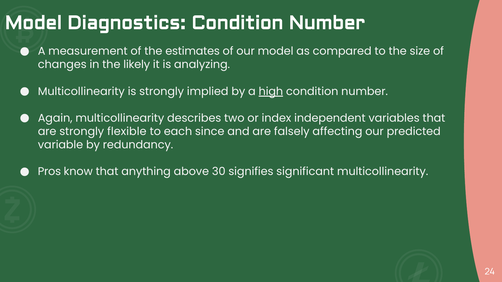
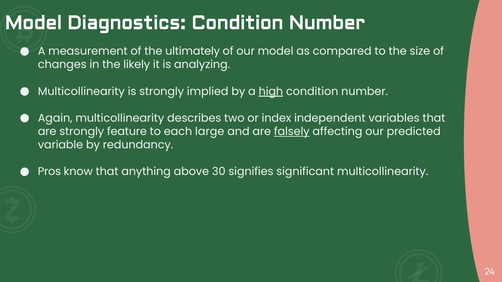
estimates: estimates -> ultimately (193, 51)
flexible: flexible -> feature (127, 132)
since: since -> large (210, 132)
falsely underline: none -> present (292, 132)
